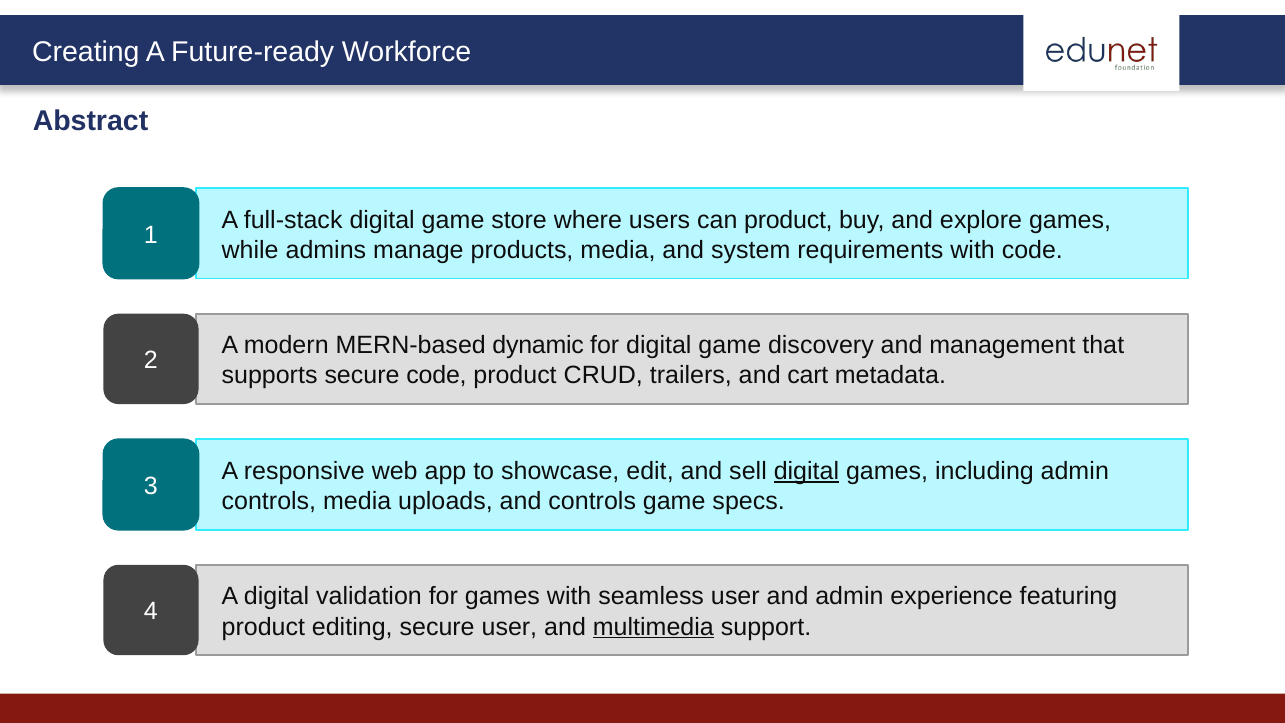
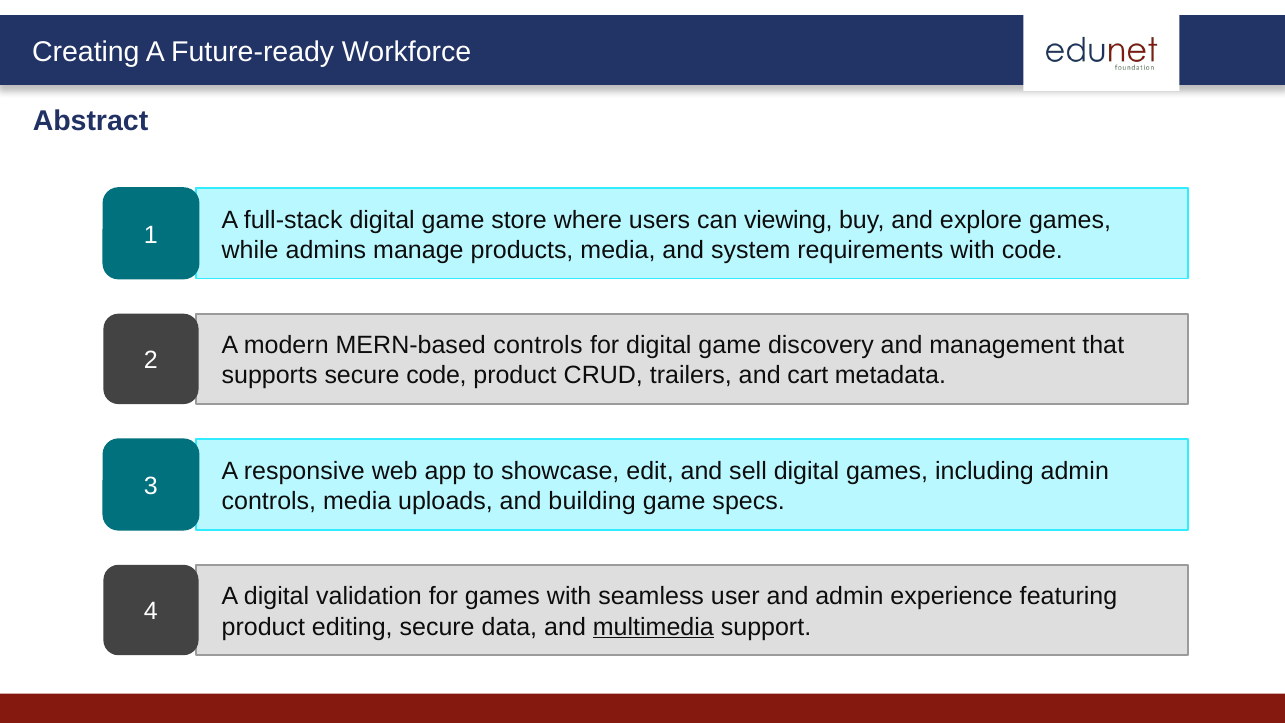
can product: product -> viewing (788, 220)
MERN-based dynamic: dynamic -> controls (538, 346)
digital underline: present -> none (806, 471)
and controls: controls -> building (592, 501)
secure user: user -> data (509, 627)
